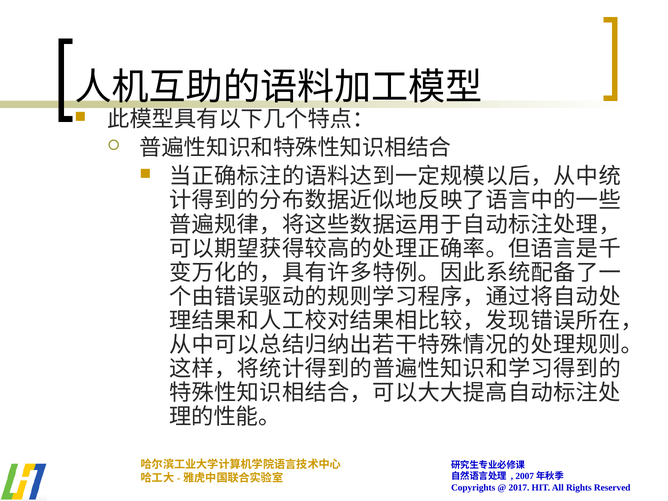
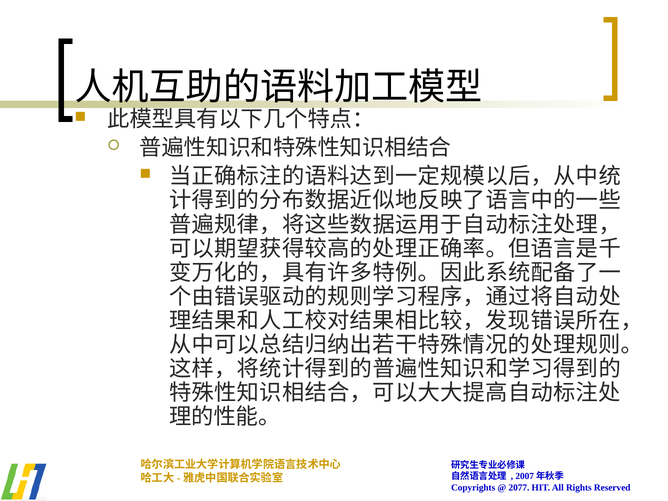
2017: 2017 -> 2077 (519, 488)
